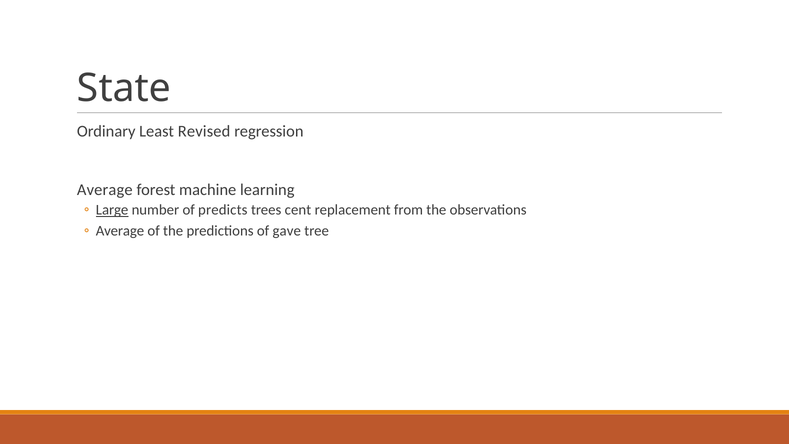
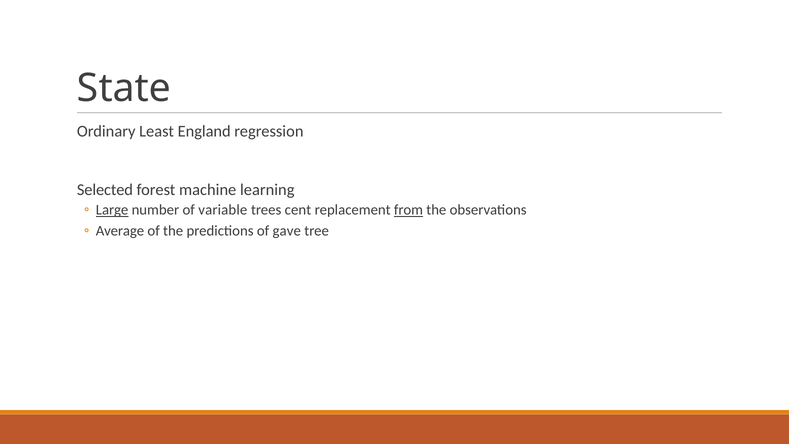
Revised: Revised -> England (204, 131)
Average: Average -> Selected (105, 190)
predicts: predicts -> variable (223, 210)
from underline: none -> present (408, 210)
